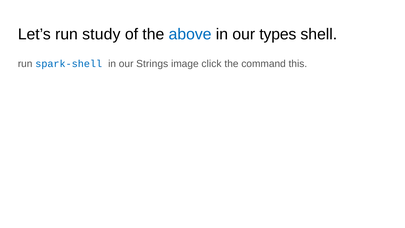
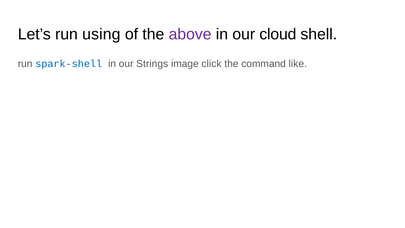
study: study -> using (101, 34)
above colour: blue -> purple (190, 34)
types: types -> cloud (278, 34)
this: this -> like (298, 64)
